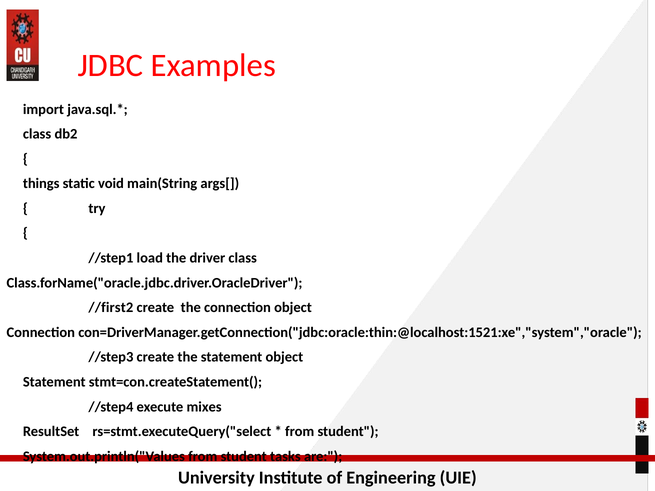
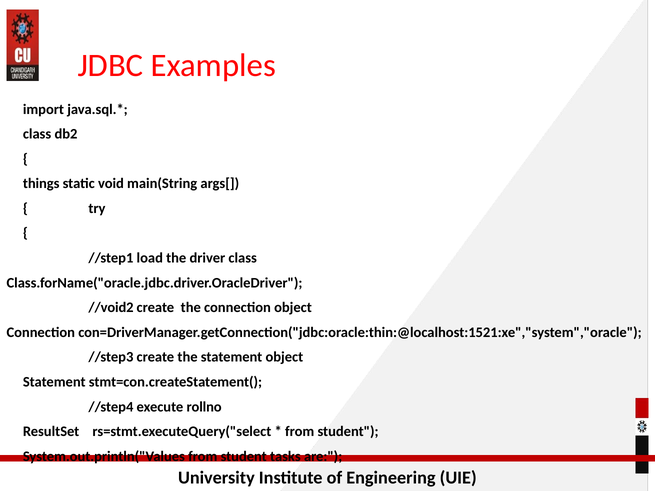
//first2: //first2 -> //void2 (111, 308)
mixes: mixes -> rollno (204, 407)
